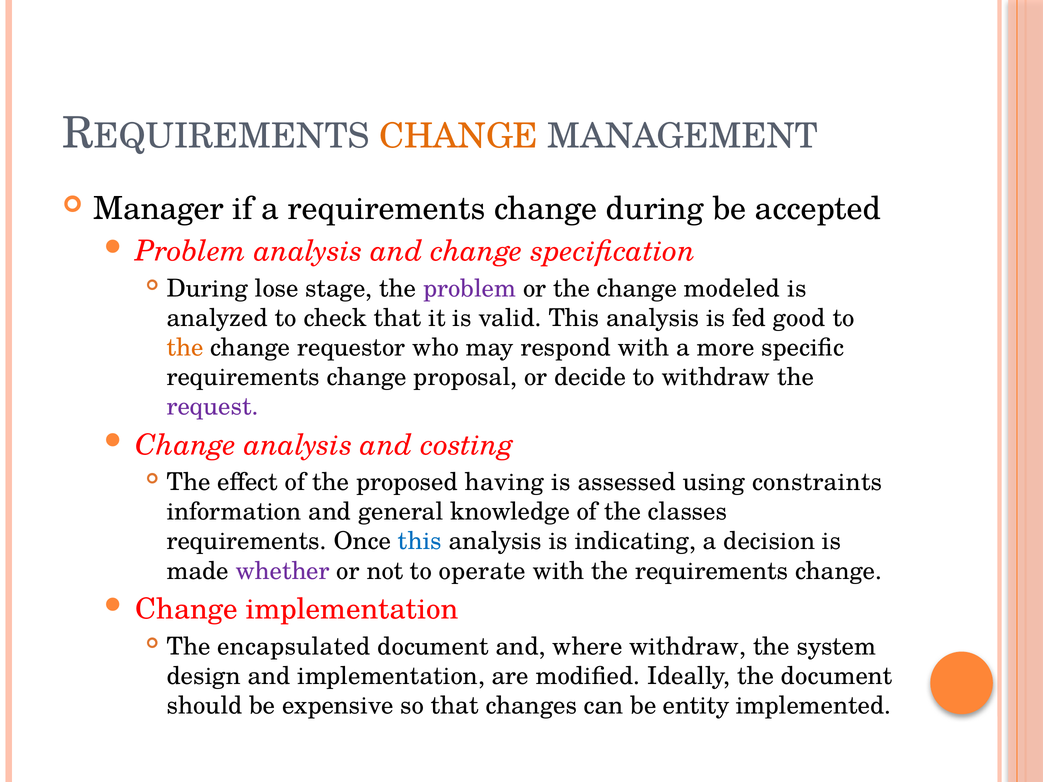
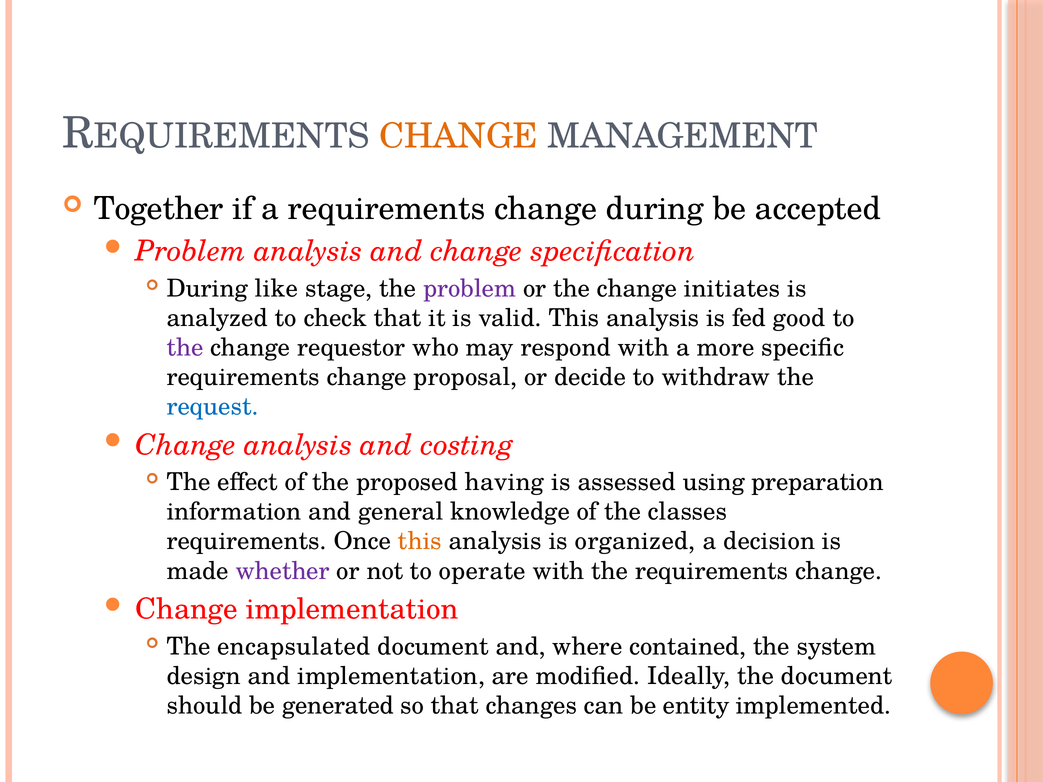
Manager: Manager -> Together (159, 209)
lose: lose -> like (277, 288)
modeled: modeled -> initiates (732, 288)
the colour: orange -> purple (185, 348)
request colour: purple -> blue (213, 407)
constraints: constraints -> preparation (818, 482)
this colour: blue -> orange (420, 541)
indicating: indicating -> organized (635, 541)
where withdraw: withdraw -> contained (688, 647)
expensive: expensive -> generated (338, 706)
